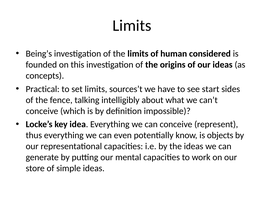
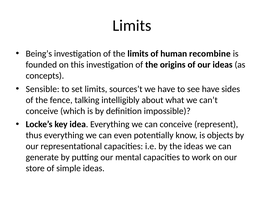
considered: considered -> recombine (210, 54)
Practical: Practical -> Sensible (43, 89)
see start: start -> have (211, 89)
